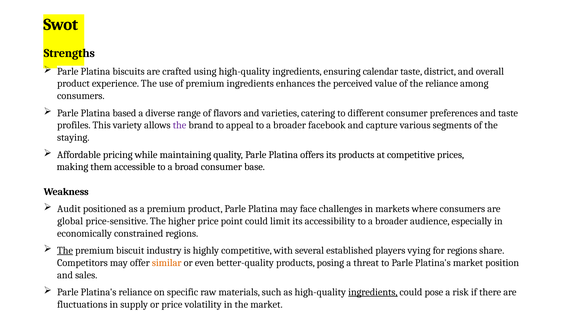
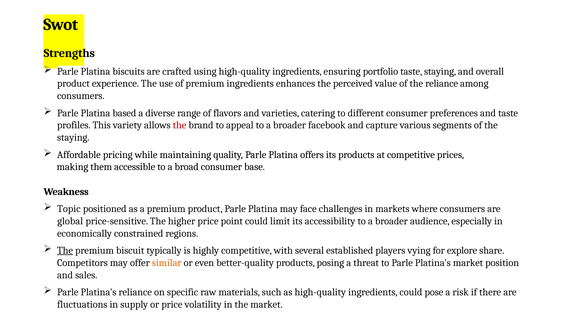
calendar: calendar -> portfolio (380, 71)
taste district: district -> staying (440, 71)
the colour: purple -> red (180, 125)
Audit: Audit -> Topic (69, 209)
industry: industry -> typically (164, 251)
for regions: regions -> explore (462, 251)
ingredients underline: present -> none (373, 292)
